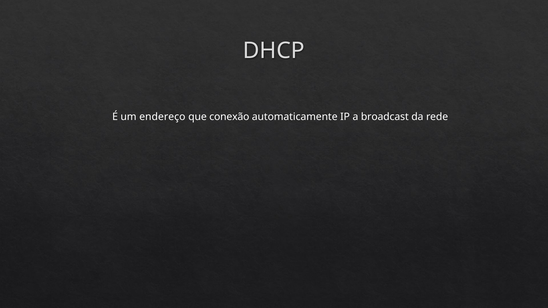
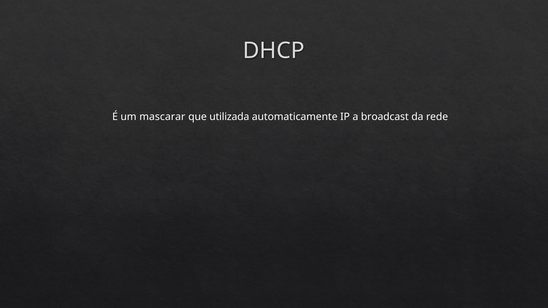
endereço: endereço -> mascarar (162, 117)
conexão: conexão -> utilizada (229, 117)
